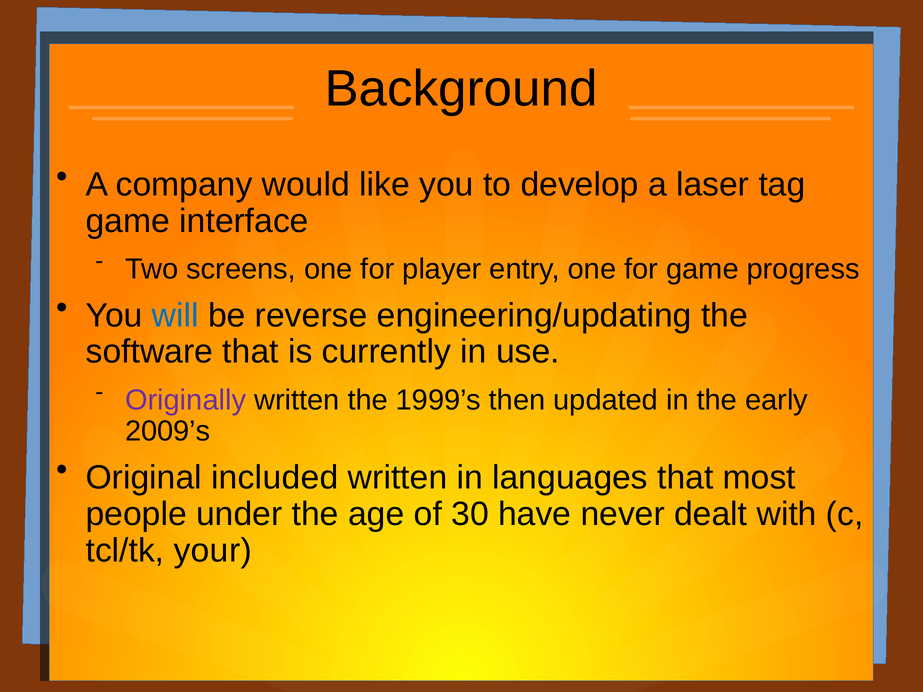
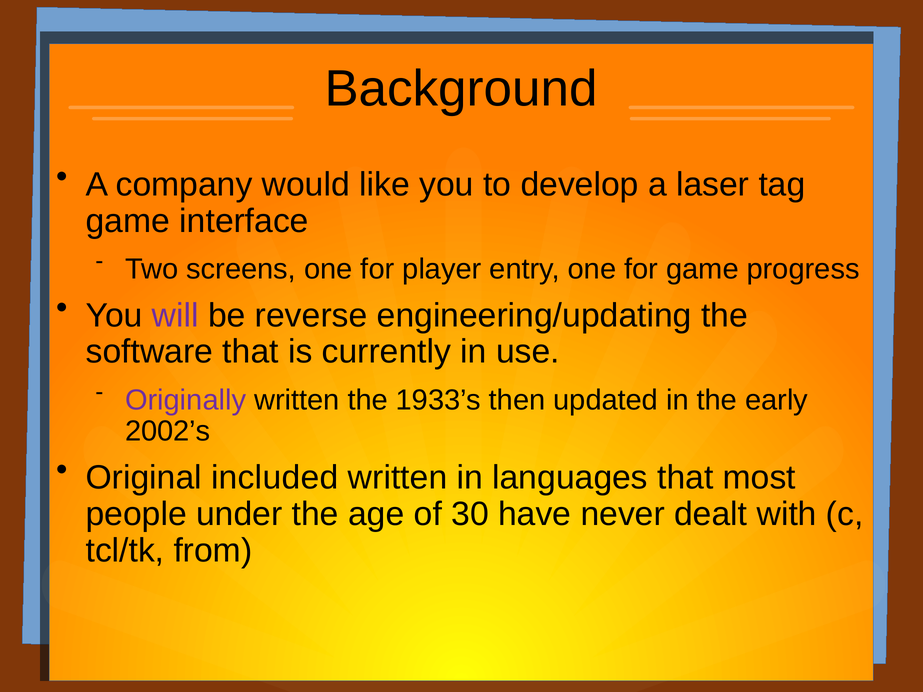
will colour: blue -> purple (175, 315)
1999’s: 1999’s -> 1933’s (438, 400)
2009’s: 2009’s -> 2002’s (168, 431)
your: your -> from (213, 551)
